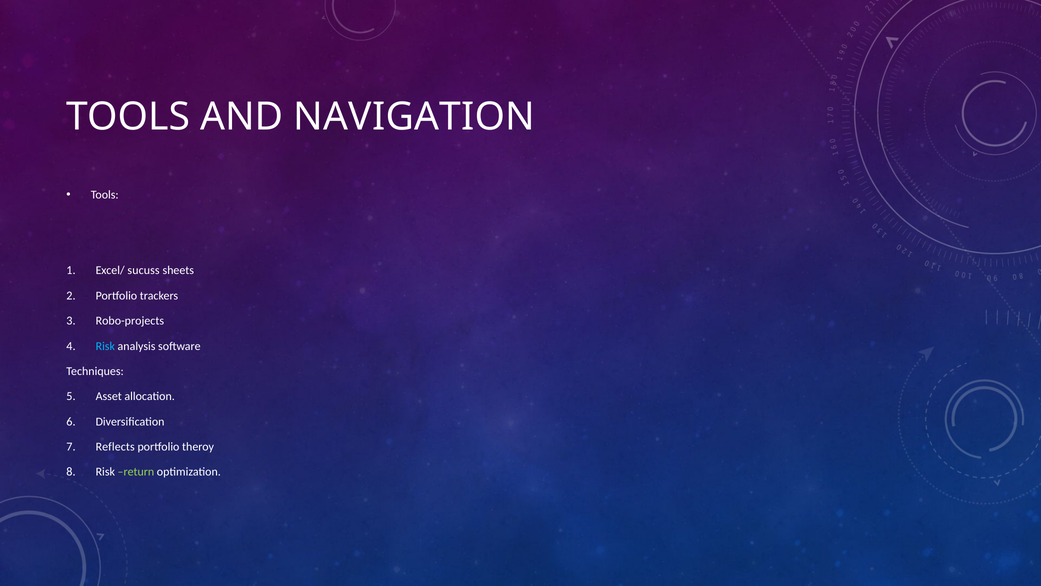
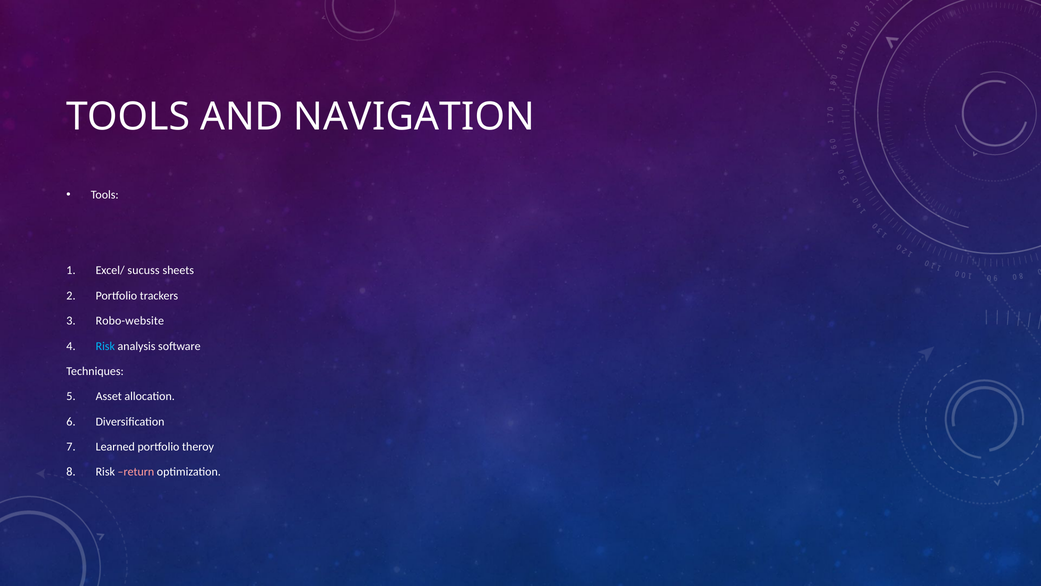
Robo-projects: Robo-projects -> Robo-website (130, 321)
Reflects: Reflects -> Learned (115, 446)
return colour: light green -> pink (136, 472)
